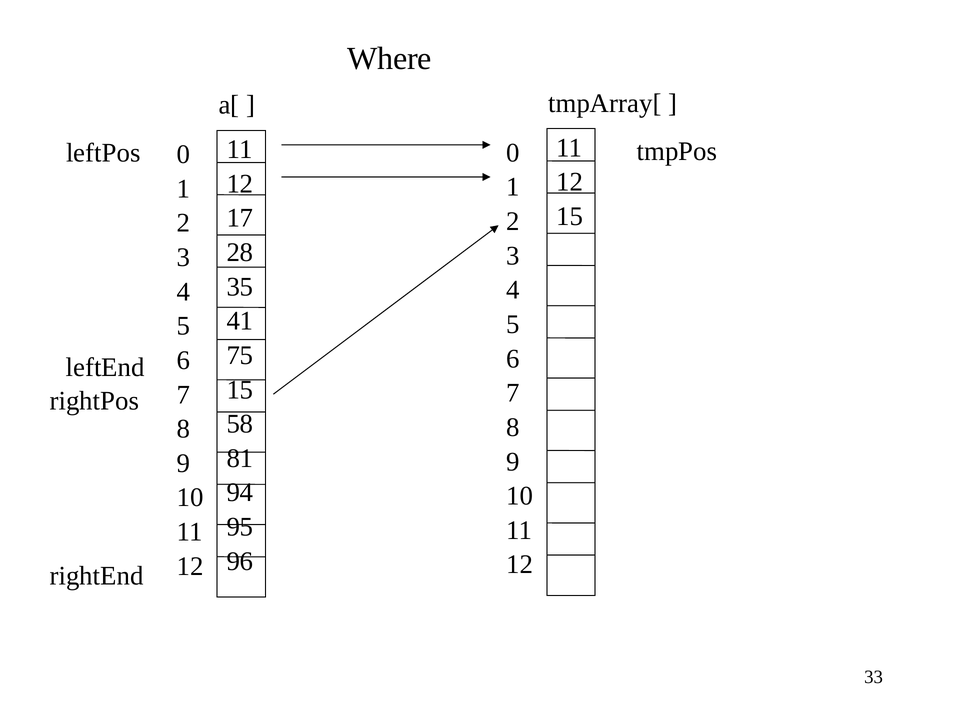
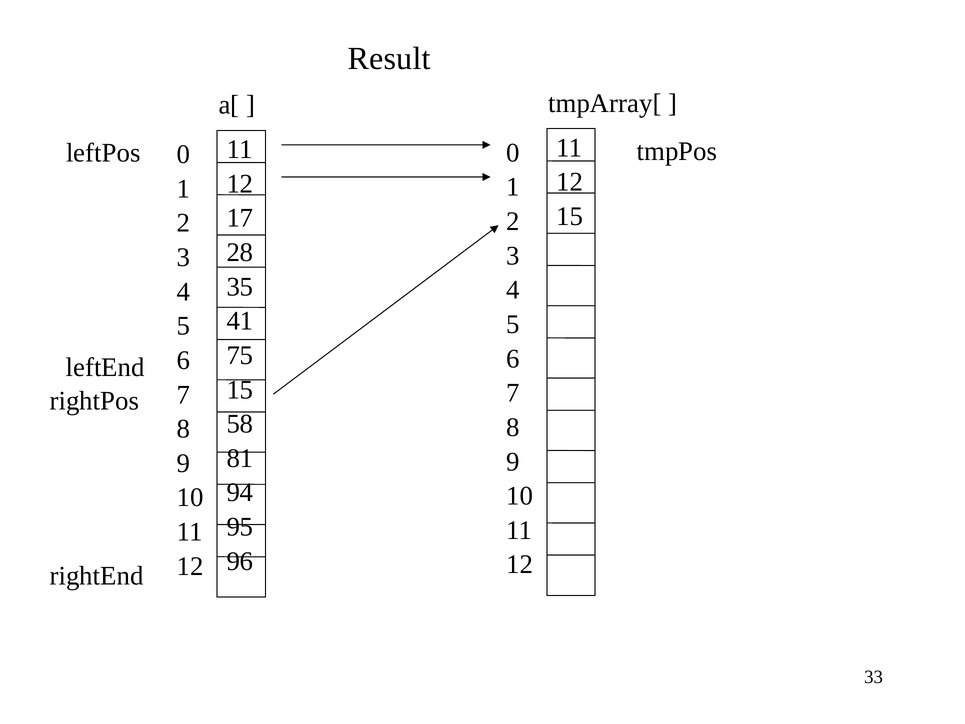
Where: Where -> Result (389, 58)
